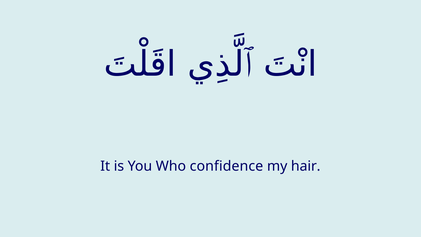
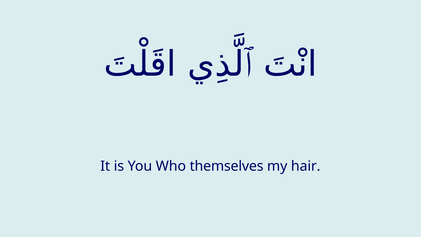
confidence: confidence -> themselves (227, 166)
